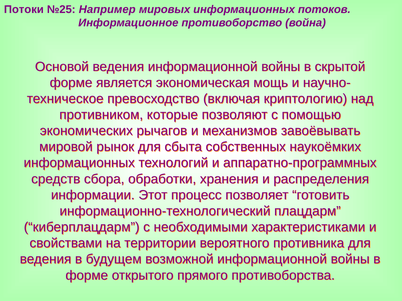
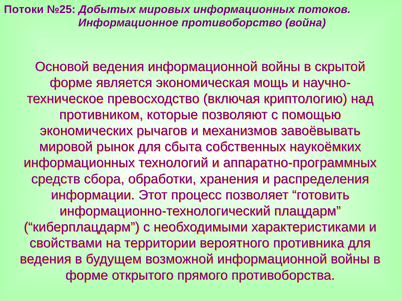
Например: Например -> Добытых (107, 9)
